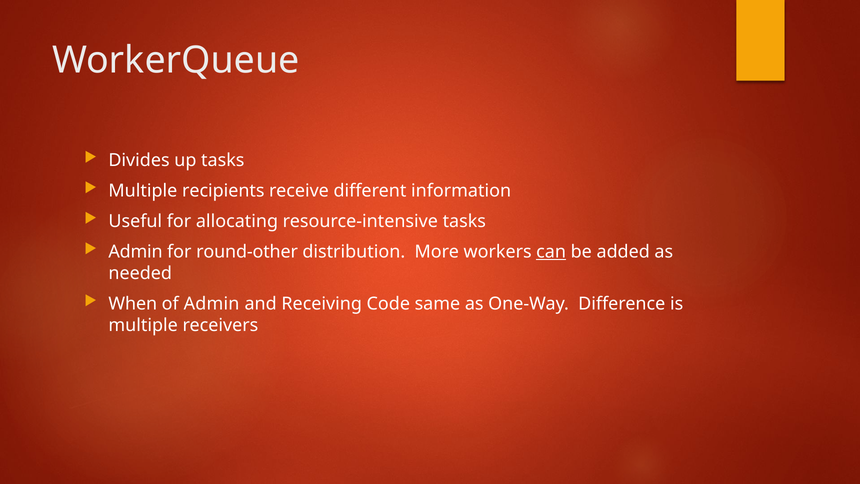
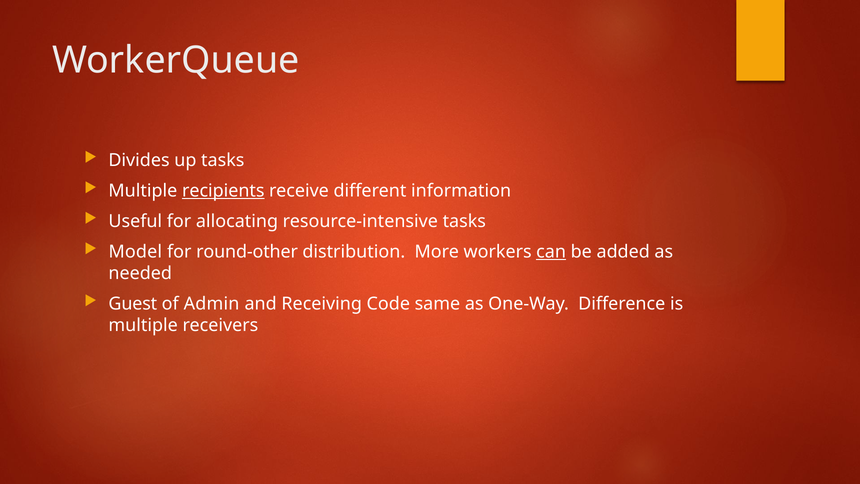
recipients underline: none -> present (223, 191)
Admin: Admin -> Model (135, 251)
When: When -> Guest (133, 303)
